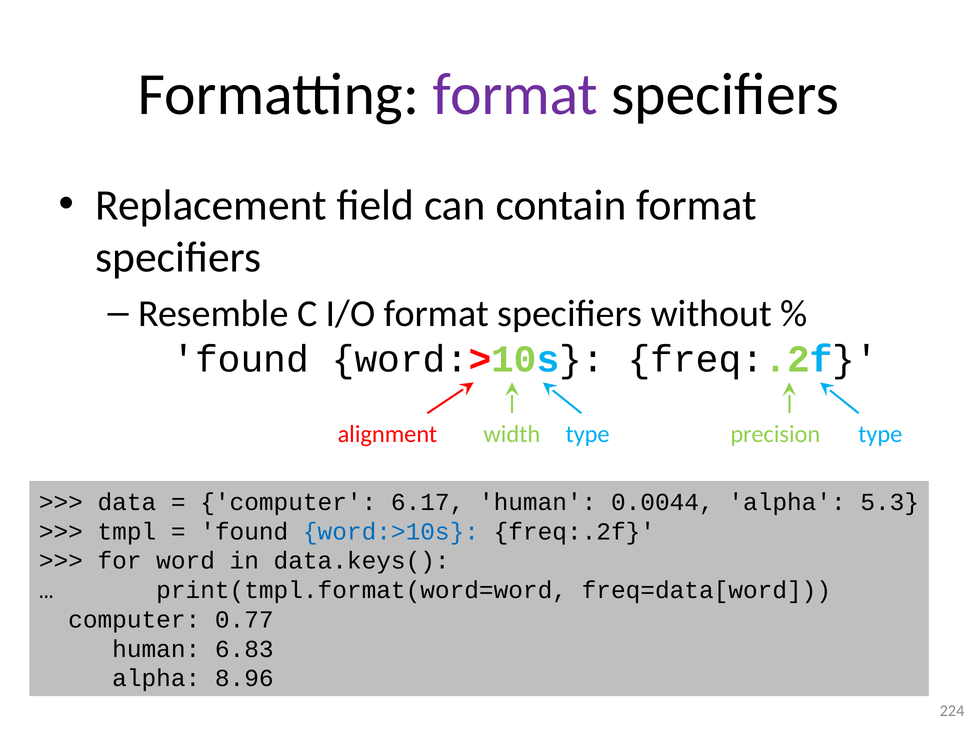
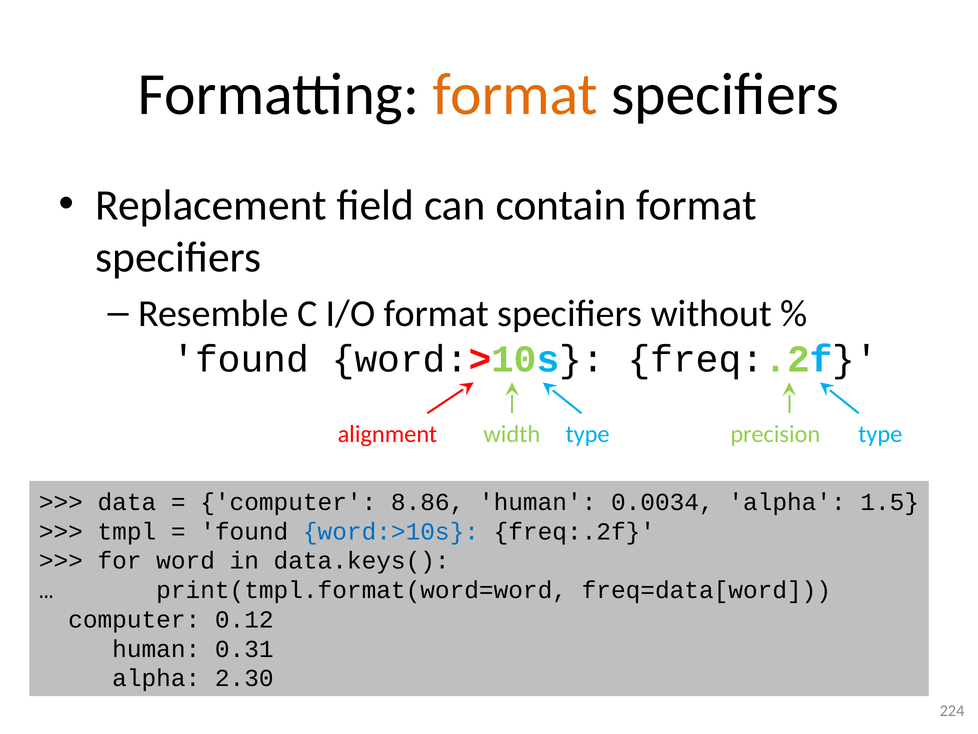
format colour: purple -> orange (515, 95)
6.17: 6.17 -> 8.86 (428, 502)
0.0044: 0.0044 -> 0.0034 (662, 502)
5.3: 5.3 -> 1.5 (890, 502)
0.77: 0.77 -> 0.12 (244, 619)
6.83: 6.83 -> 0.31 (244, 649)
8.96: 8.96 -> 2.30 (244, 678)
